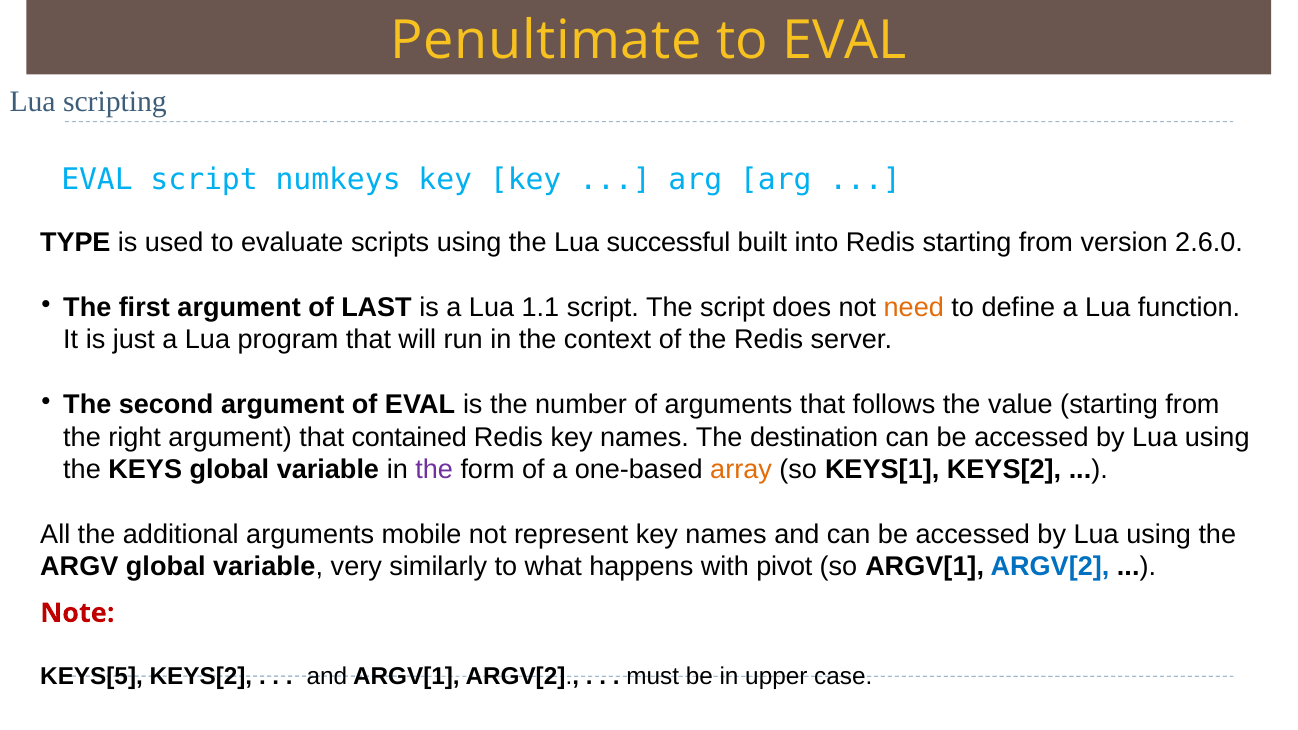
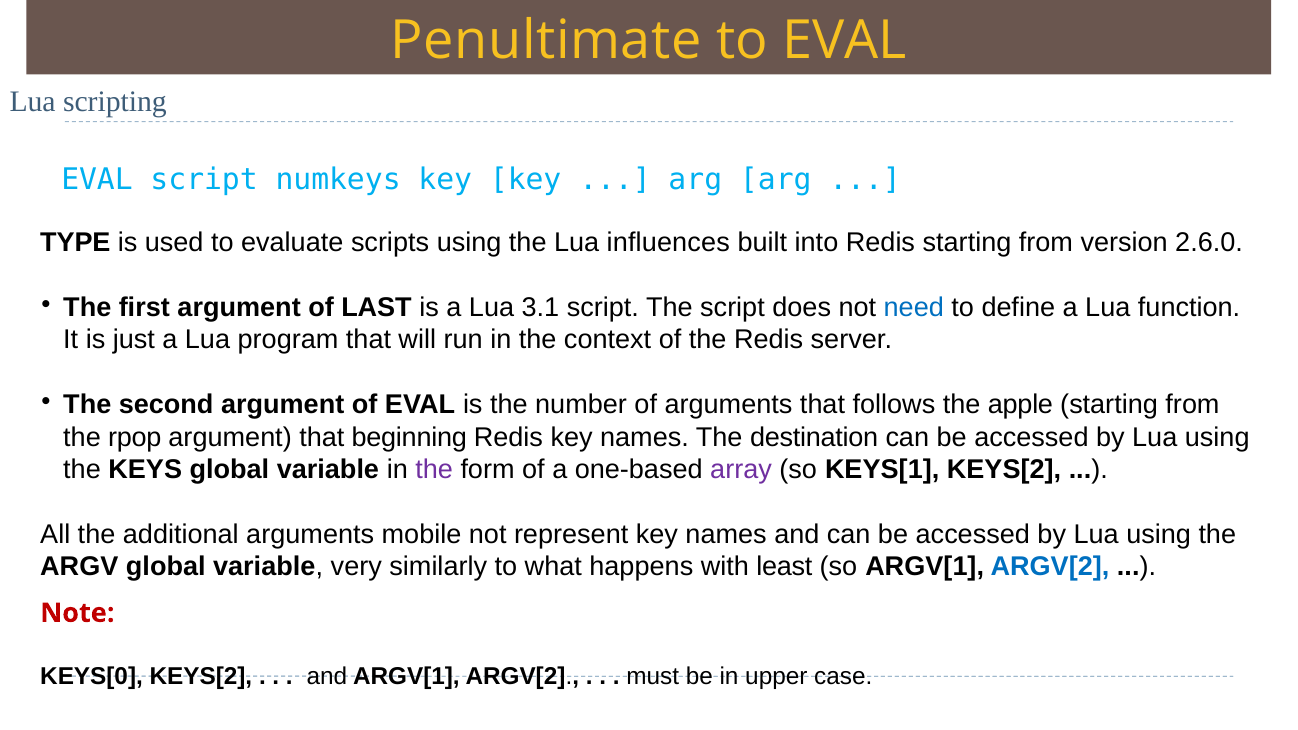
successful: successful -> influences (668, 242)
1.1: 1.1 -> 3.1 (540, 307)
need colour: orange -> blue (914, 307)
value: value -> apple (1020, 405)
right: right -> rpop (135, 437)
contained: contained -> beginning (409, 437)
array colour: orange -> purple (741, 470)
pivot: pivot -> least (784, 567)
KEYS[5: KEYS[5 -> KEYS[0 (92, 676)
